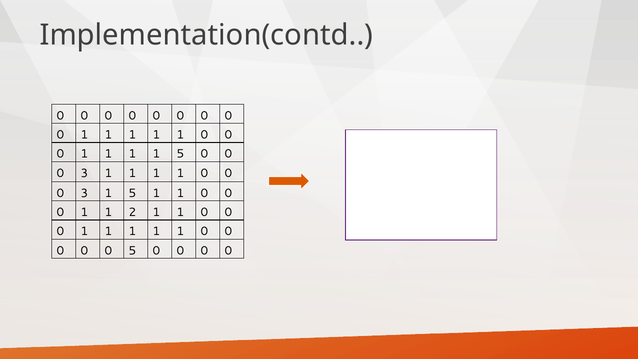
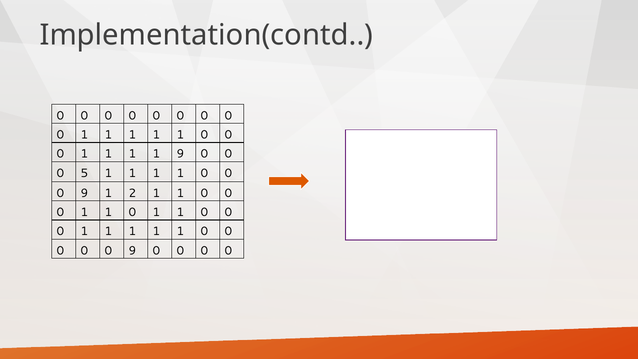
1 1 5: 5 -> 9 (180, 154)
3: 3 -> 5 (84, 173)
3: 3 -> 9 (84, 193)
5: 5 -> 2 (132, 193)
2: 2 -> 0 (132, 212)
5: 5 -> 9 (132, 251)
